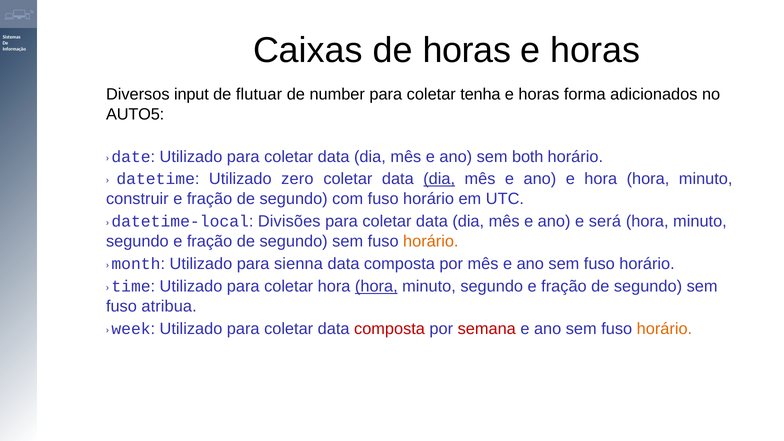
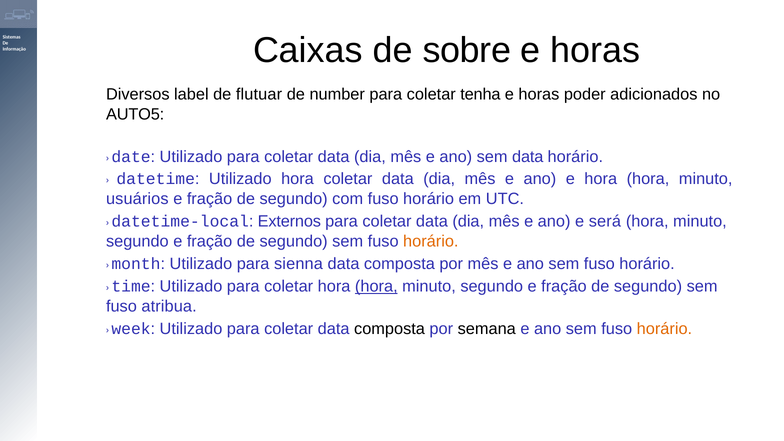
de horas: horas -> sobre (467, 51)
input: input -> label (191, 94)
forma: forma -> poder (585, 94)
sem both: both -> data (528, 157)
Utilizado zero: zero -> hora (297, 179)
dia underline: present -> none (439, 179)
construir: construir -> usuários (137, 199)
Divisões: Divisões -> Externos (289, 221)
composta colour: red -> black (390, 329)
semana colour: red -> black (487, 329)
